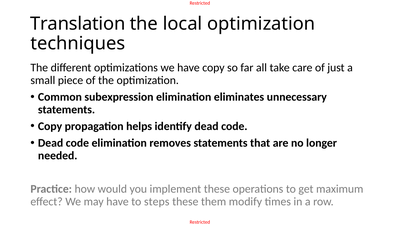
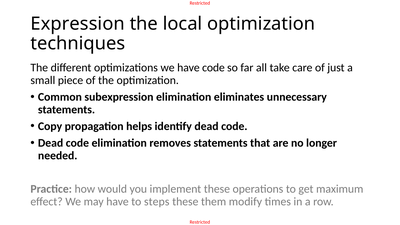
Translation: Translation -> Expression (78, 24)
have copy: copy -> code (213, 68)
